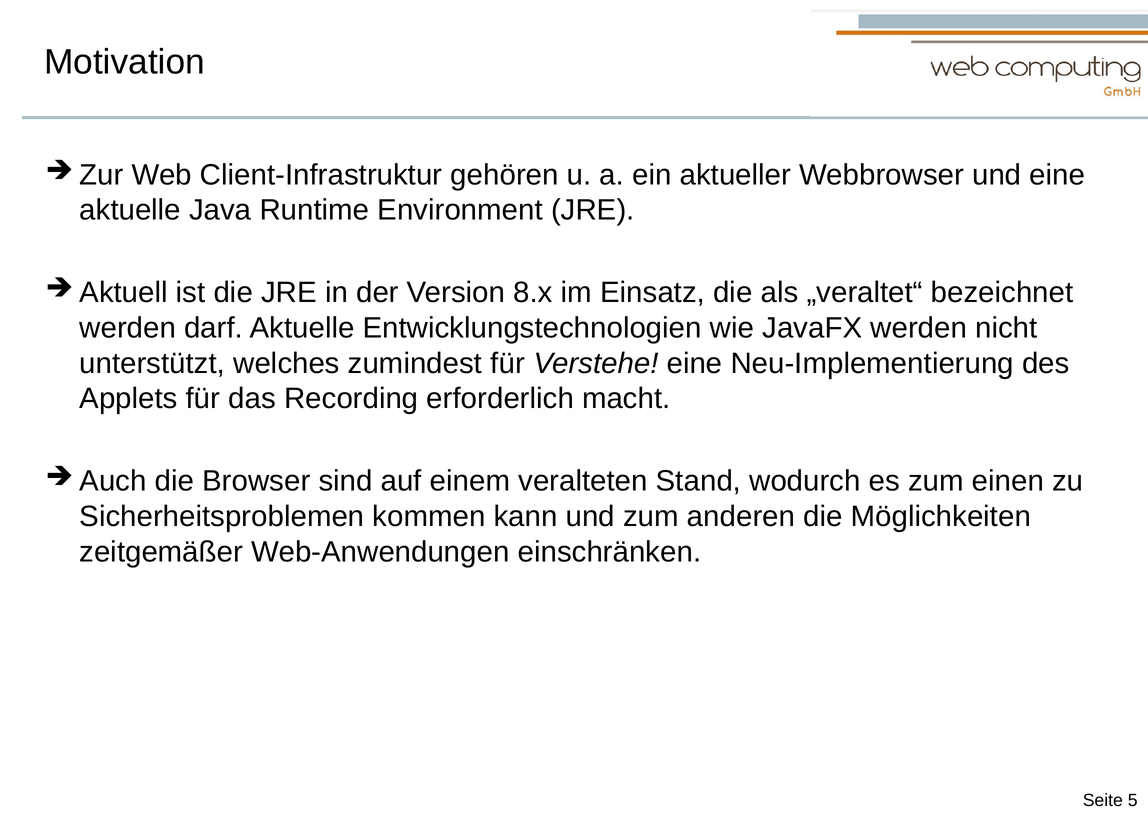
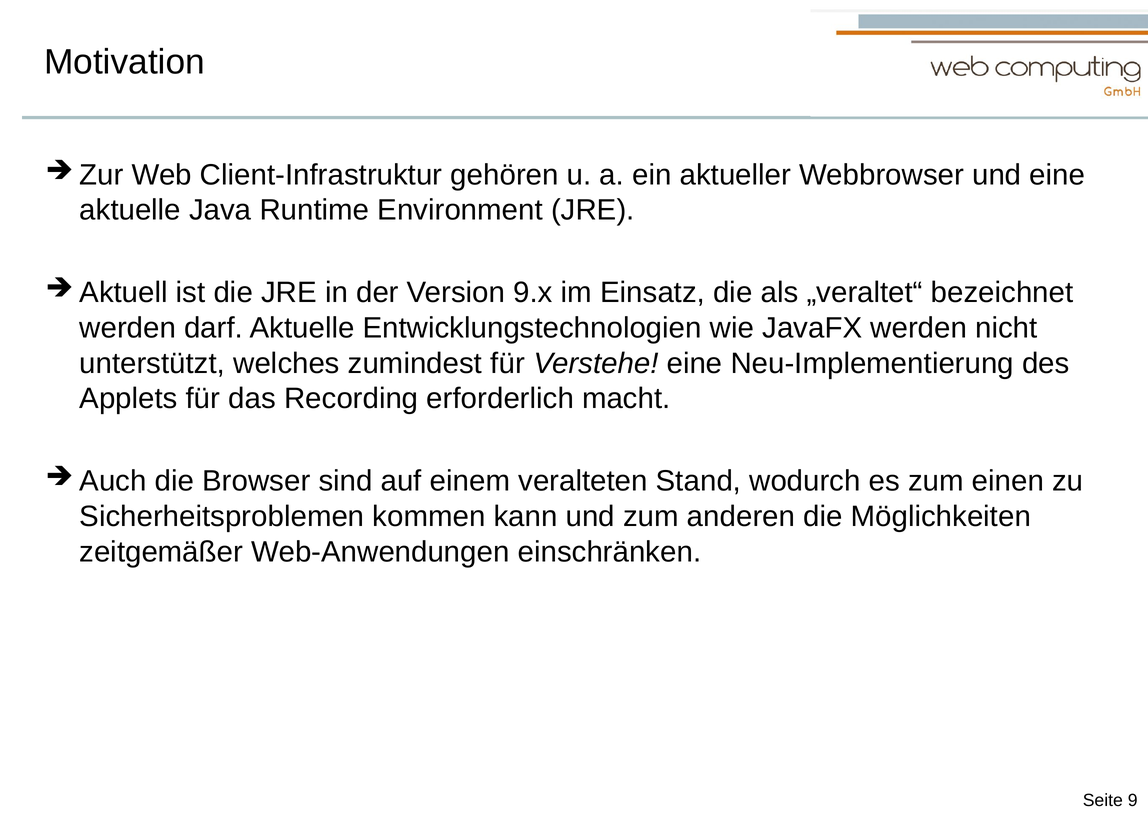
8.x: 8.x -> 9.x (533, 293)
5: 5 -> 9 (1133, 800)
